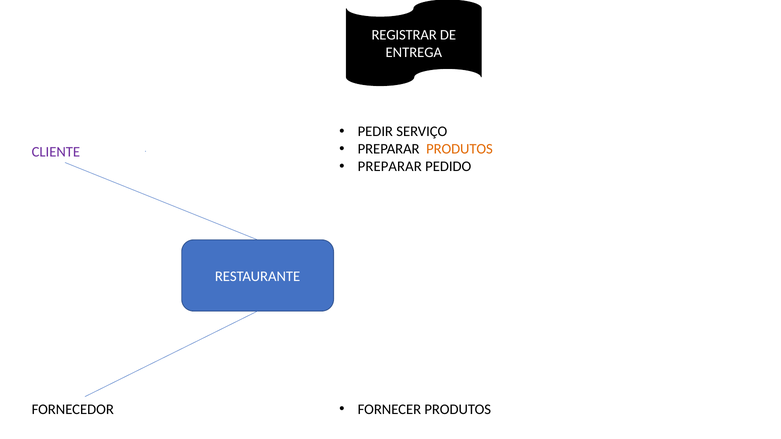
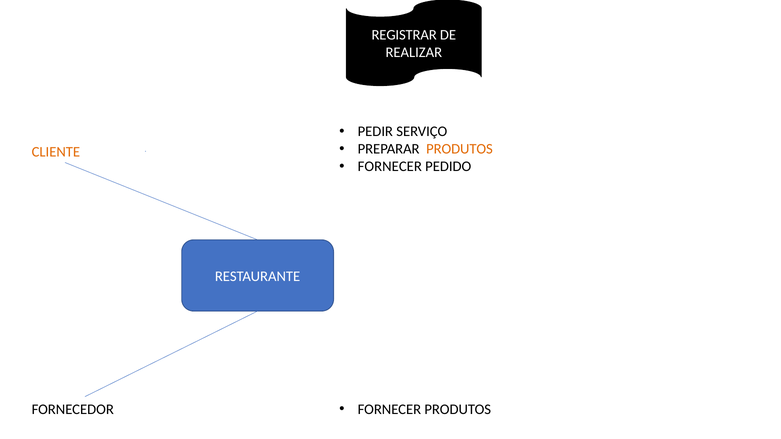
ENTREGA: ENTREGA -> REALIZAR (414, 53)
CLIENTE colour: purple -> orange (56, 152)
PREPARAR: PREPARAR -> FORNECER (390, 167)
